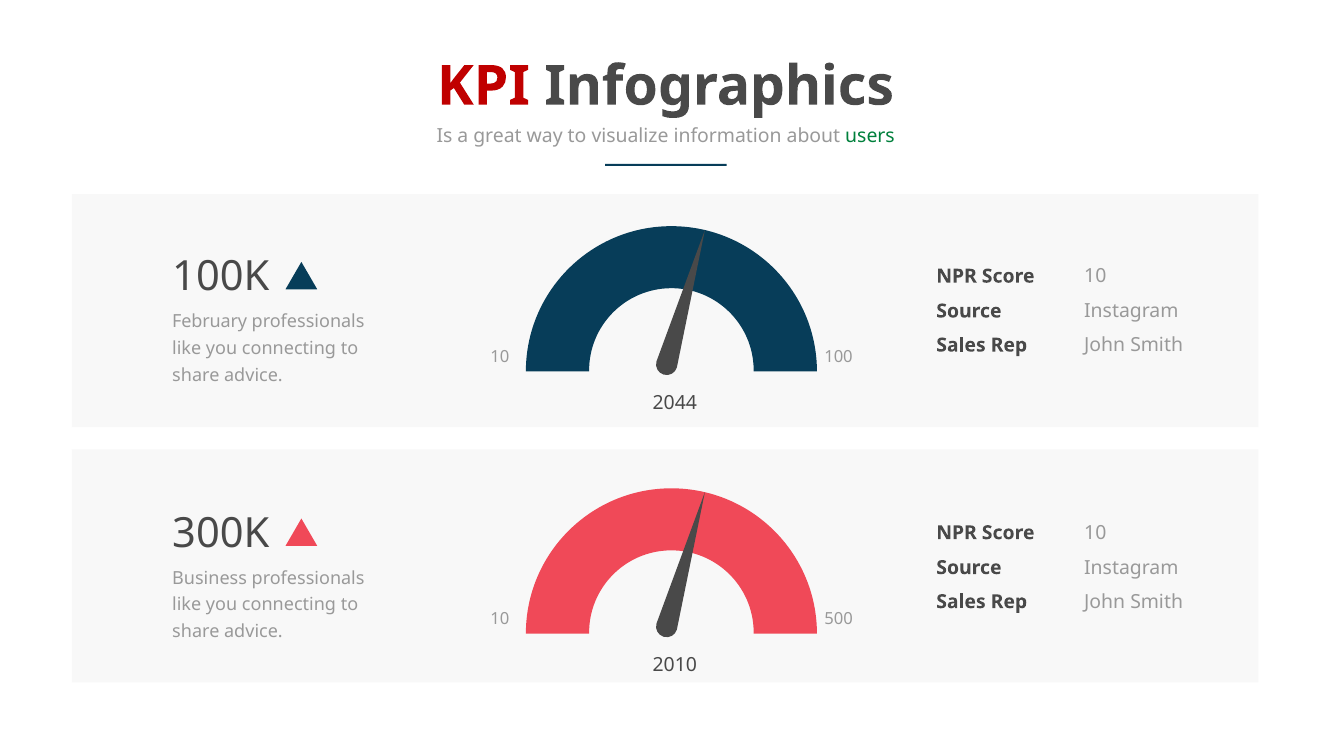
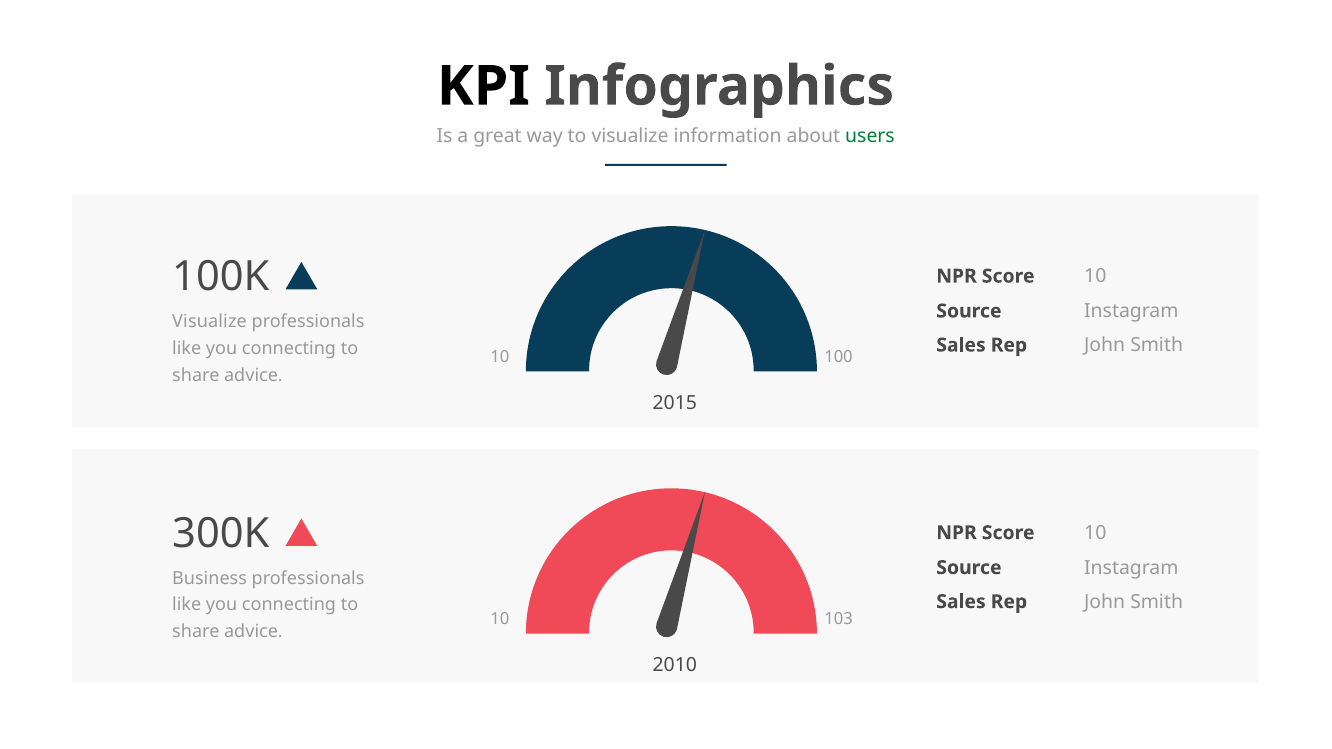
KPI colour: red -> black (483, 86)
February: February -> Visualize (210, 322)
2044: 2044 -> 2015 (675, 403)
500: 500 -> 103 (839, 619)
